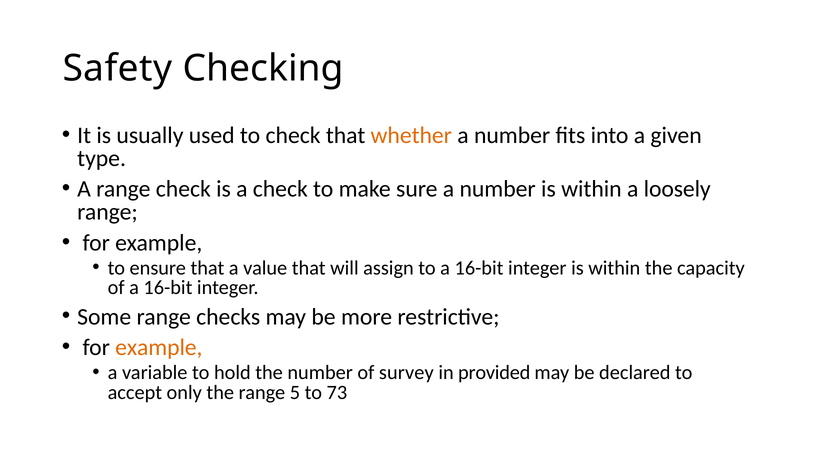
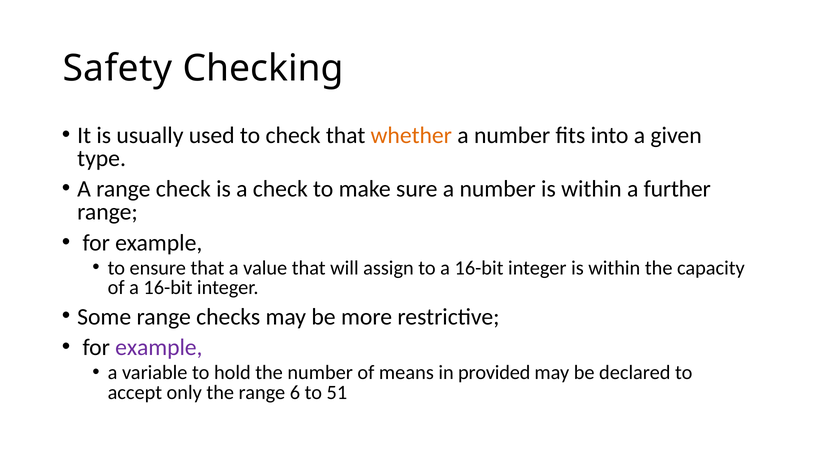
loosely: loosely -> further (677, 189)
example colour: orange -> purple (159, 348)
survey: survey -> means (406, 373)
5: 5 -> 6 (295, 393)
73: 73 -> 51 (337, 393)
